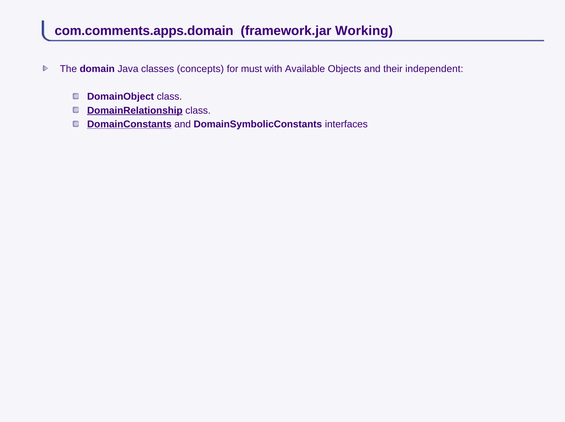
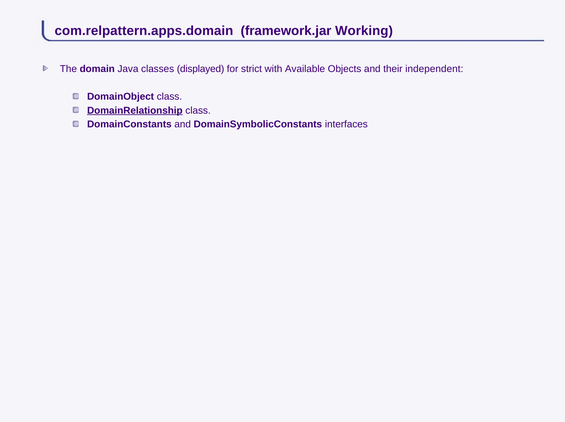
com.comments.apps.domain: com.comments.apps.domain -> com.relpattern.apps.domain (144, 31)
concepts: concepts -> displayed (201, 69)
must: must -> strict (252, 69)
DomainConstants underline: present -> none (129, 124)
